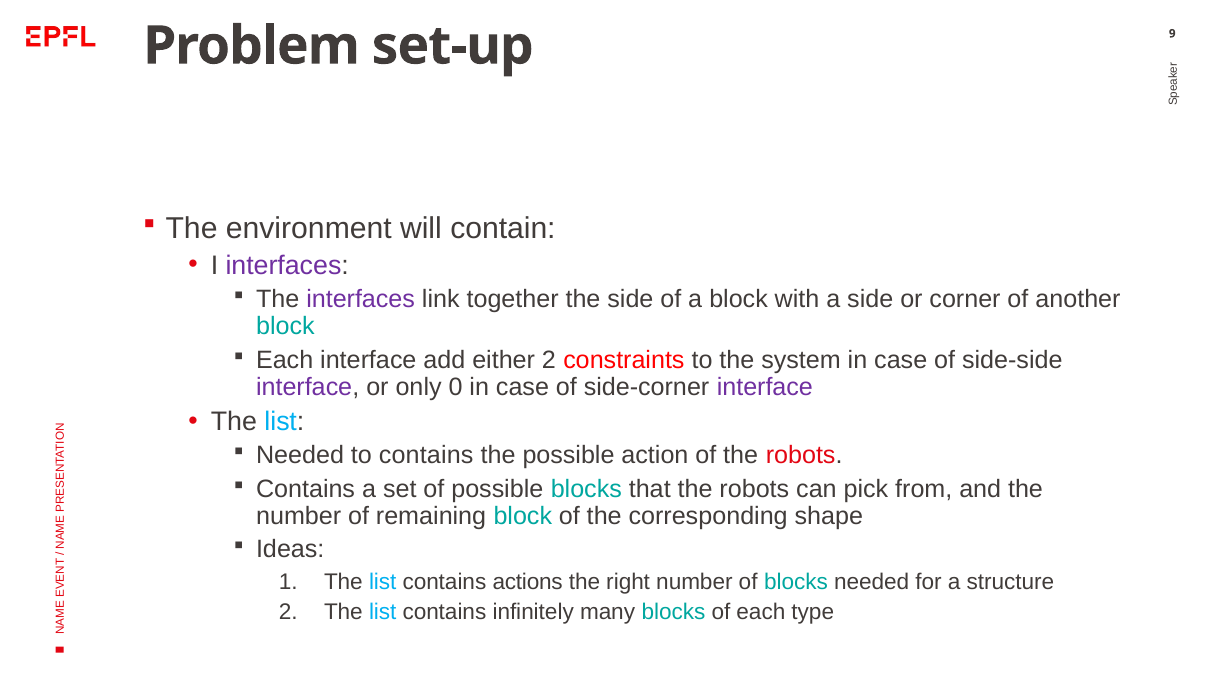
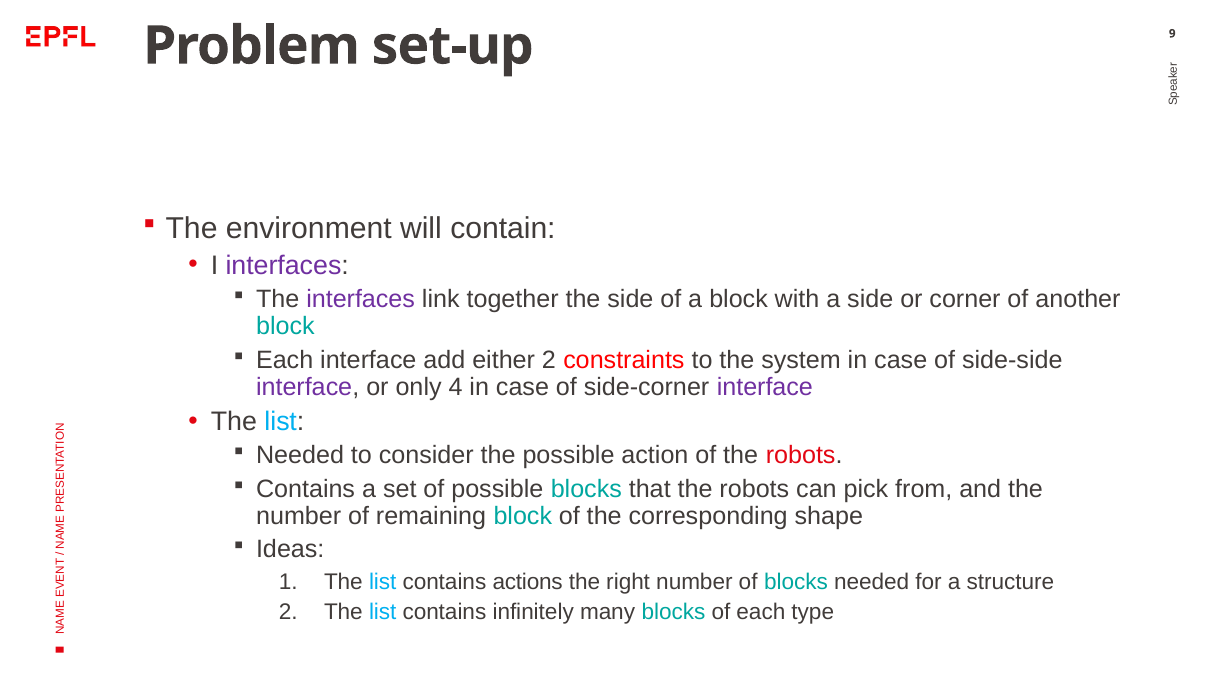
0: 0 -> 4 (456, 387)
to contains: contains -> consider (426, 456)
